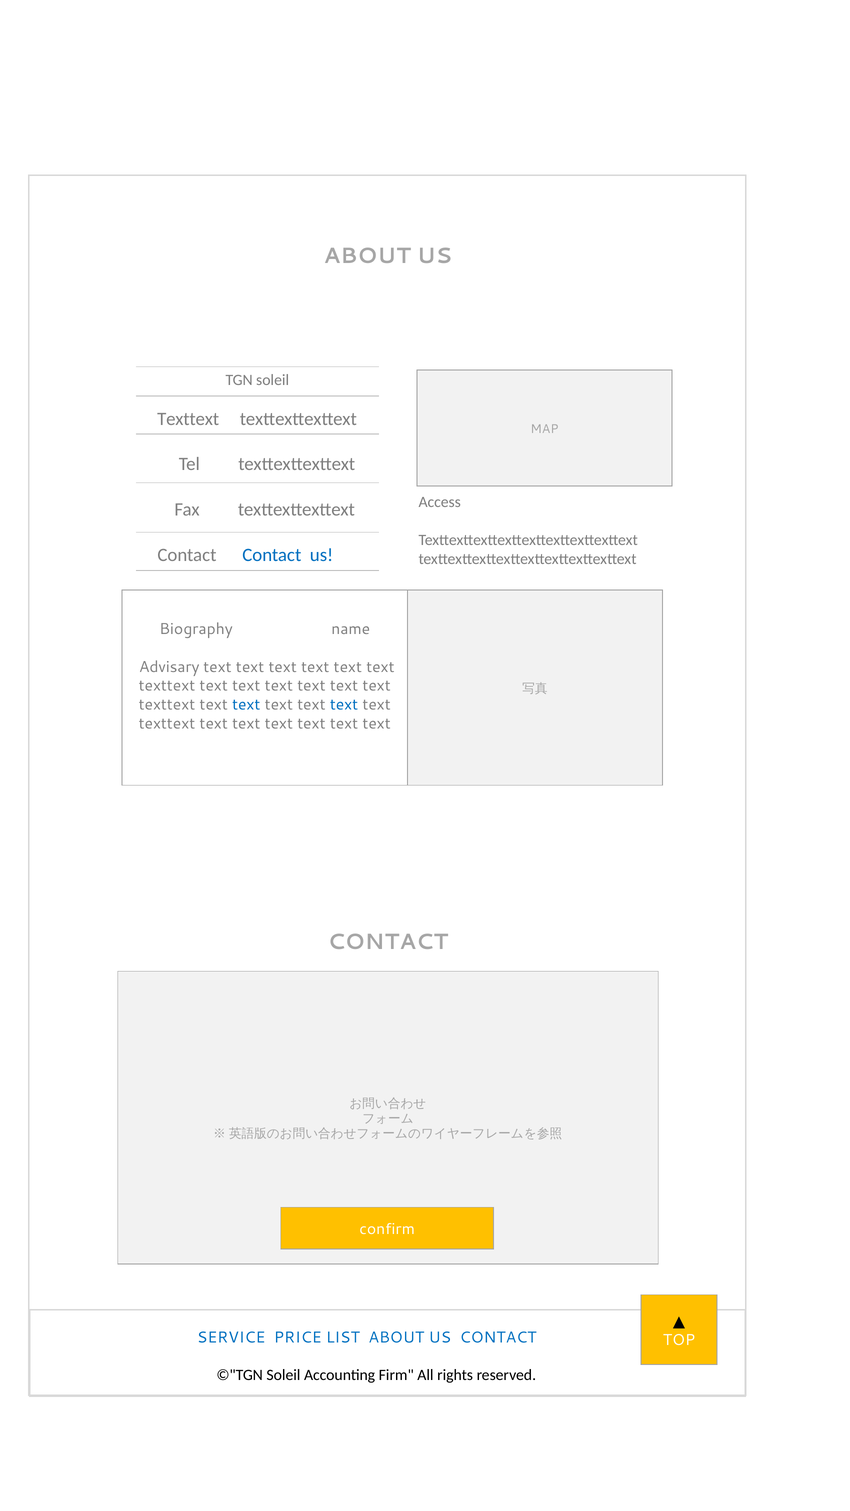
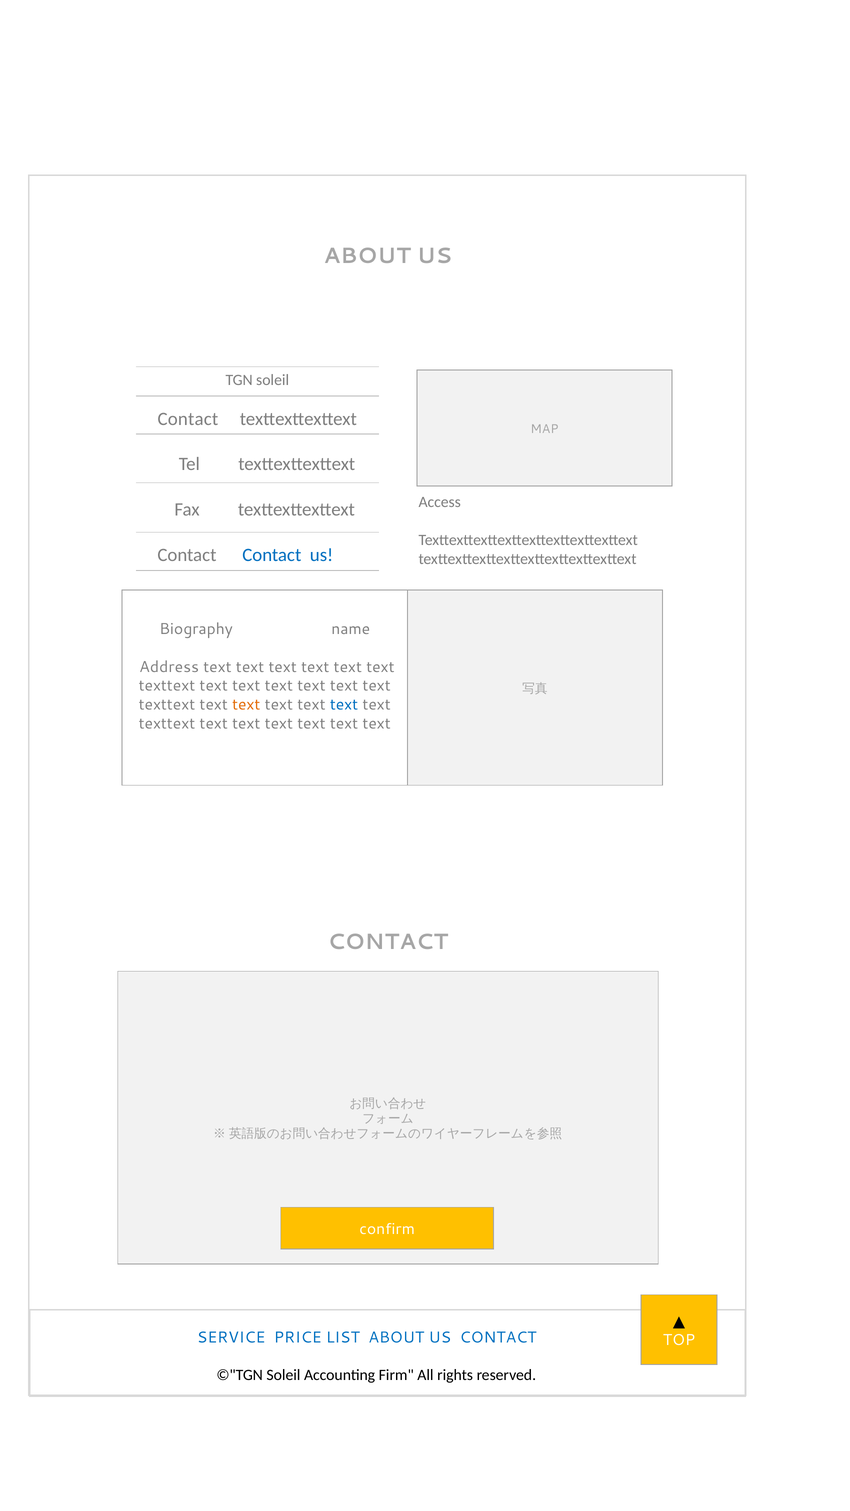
Texttext: Texttext -> Contact (188, 419)
Advisary: Advisary -> Address (169, 667)
text colour: blue -> orange (246, 705)
